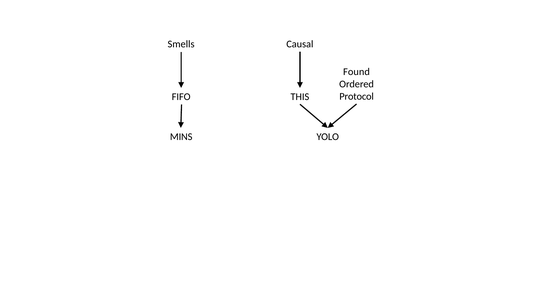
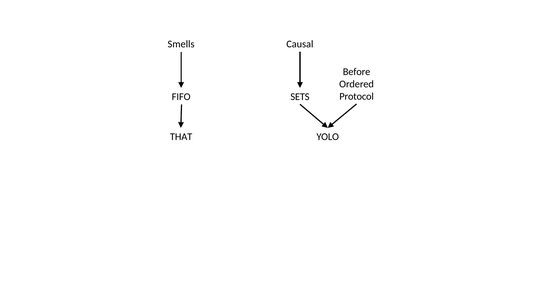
Found: Found -> Before (357, 72)
THIS: THIS -> SETS (300, 97)
MINS: MINS -> THAT (181, 137)
